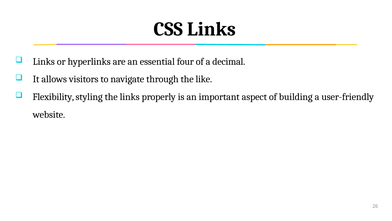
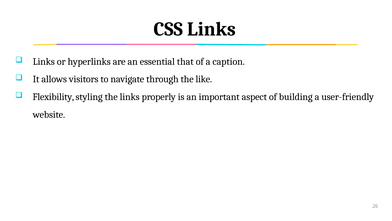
four: four -> that (185, 61)
decimal: decimal -> caption (229, 61)
